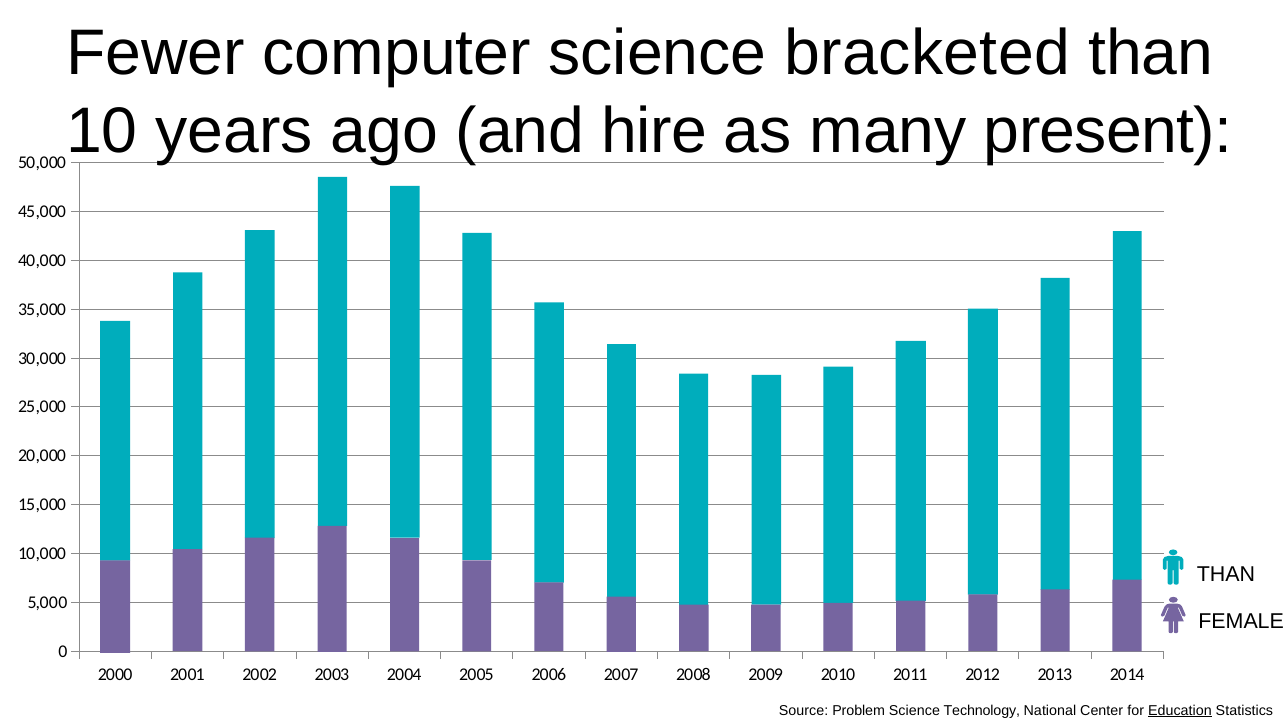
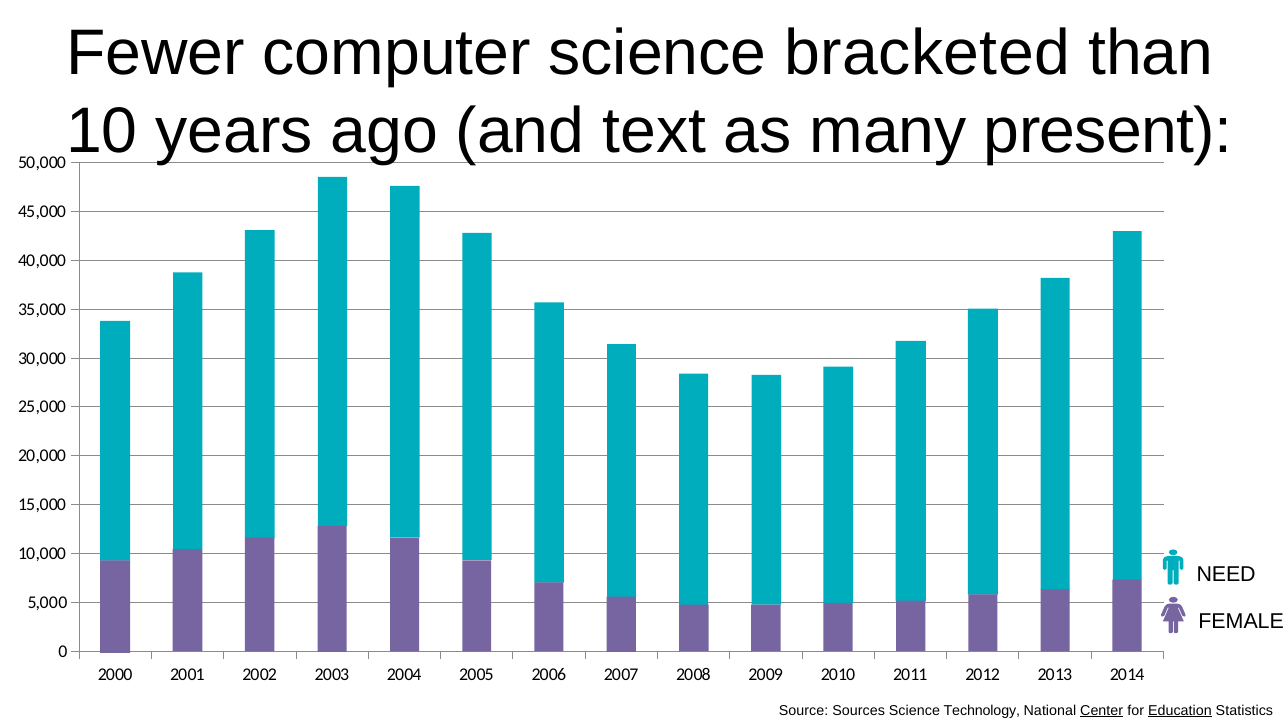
hire: hire -> text (654, 131)
THAN: THAN -> NEED (1226, 574)
Problem: Problem -> Sources (859, 711)
Center underline: none -> present (1102, 711)
